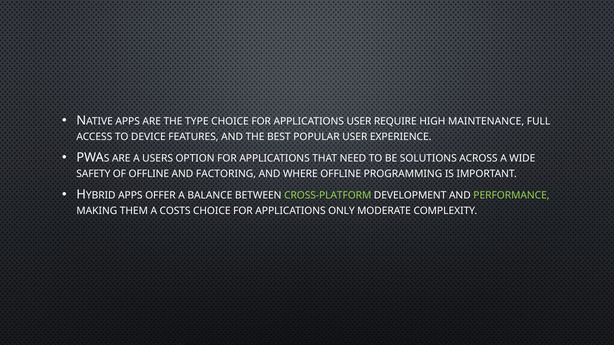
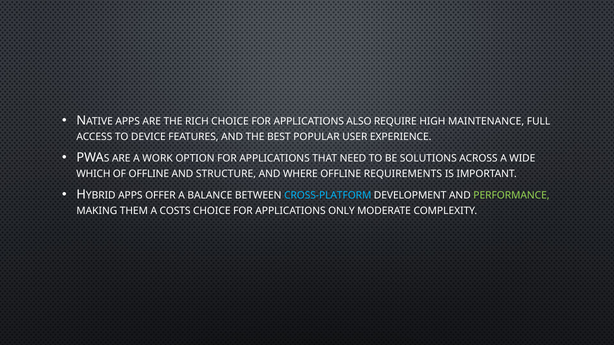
TYPE: TYPE -> RICH (197, 121)
APPLICATIONS USER: USER -> ALSO (359, 121)
USERS: USERS -> WORK (158, 159)
SAFETY: SAFETY -> WHICH (93, 174)
FACTORING: FACTORING -> STRUCTURE (226, 174)
PROGRAMMING: PROGRAMMING -> REQUIREMENTS (403, 174)
CROSS-PLATFORM colour: light green -> light blue (328, 196)
